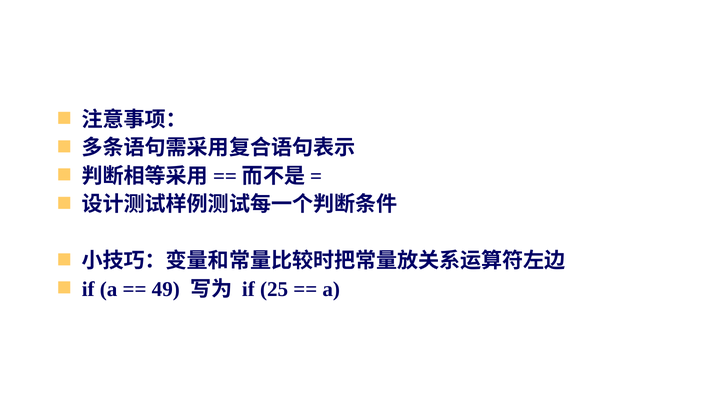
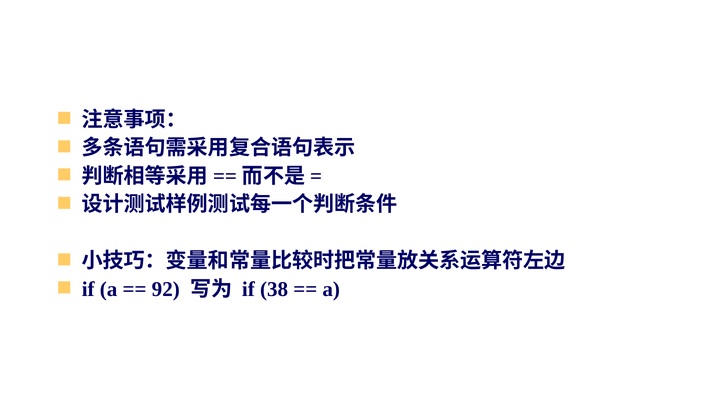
49: 49 -> 92 (166, 289)
25: 25 -> 38 (274, 289)
